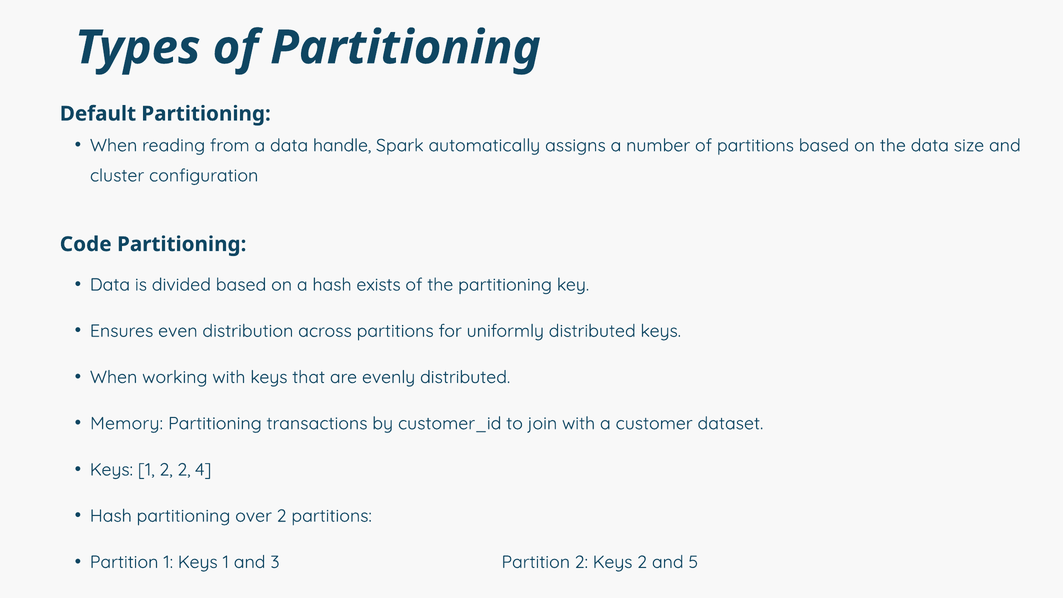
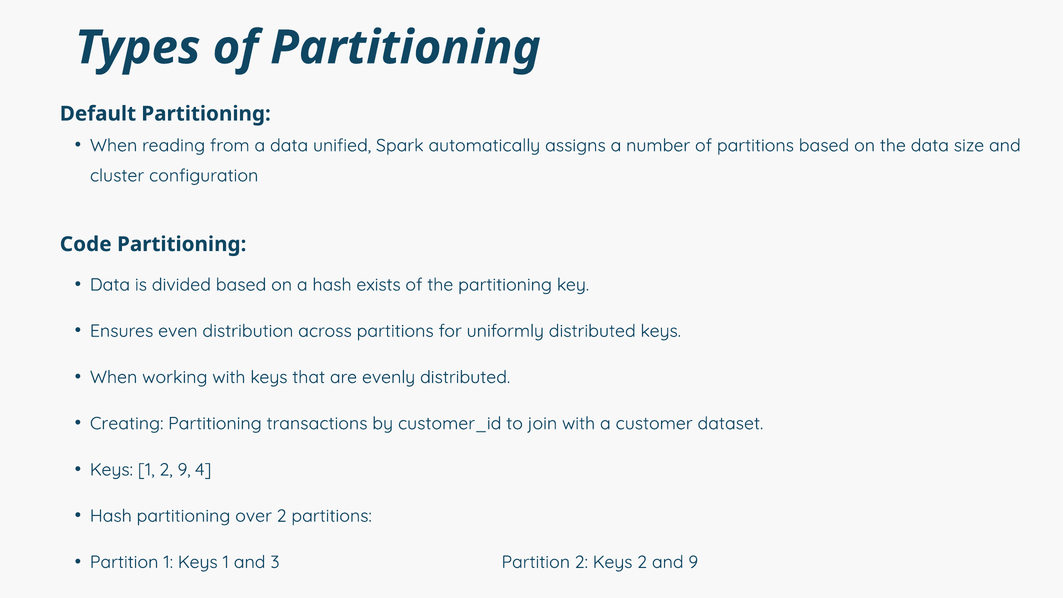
handle: handle -> unified (342, 145)
Memory: Memory -> Creating (127, 423)
2 2: 2 -> 9 (184, 470)
and 5: 5 -> 9 (693, 562)
